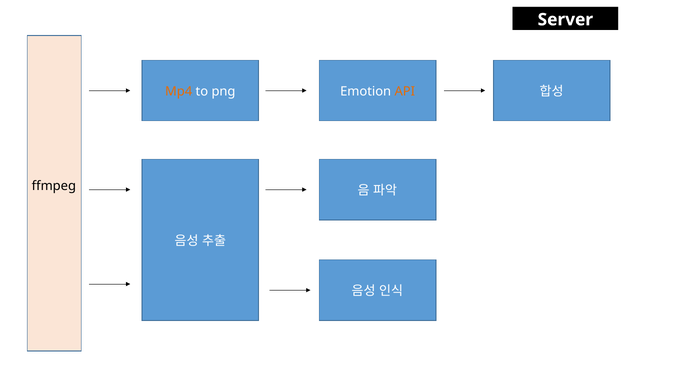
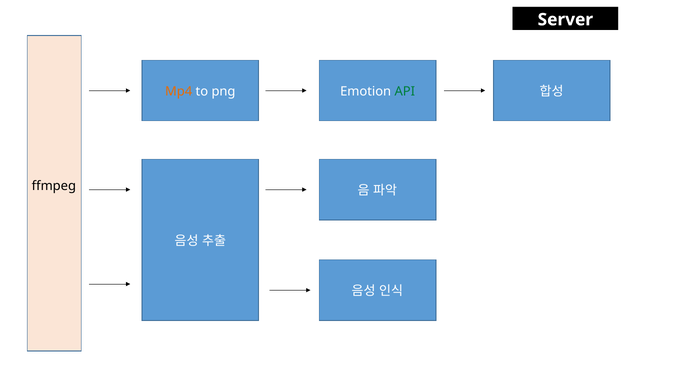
API colour: orange -> green (405, 91)
